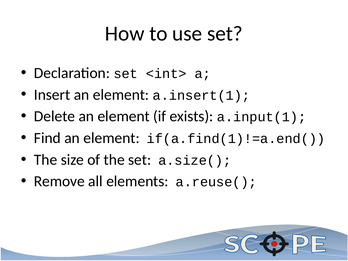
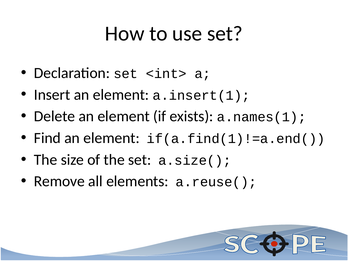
a.input(1: a.input(1 -> a.names(1 (262, 117)
